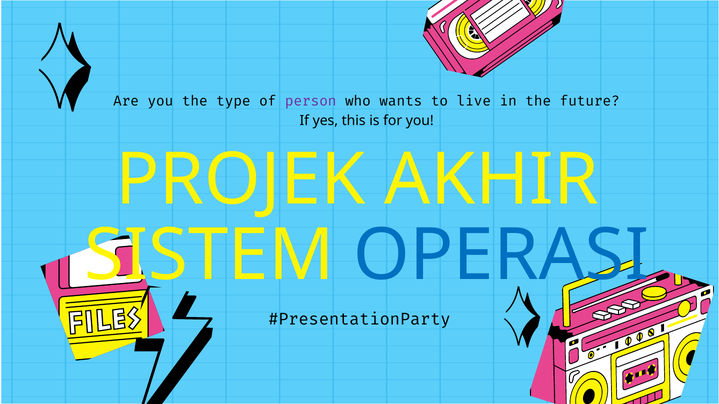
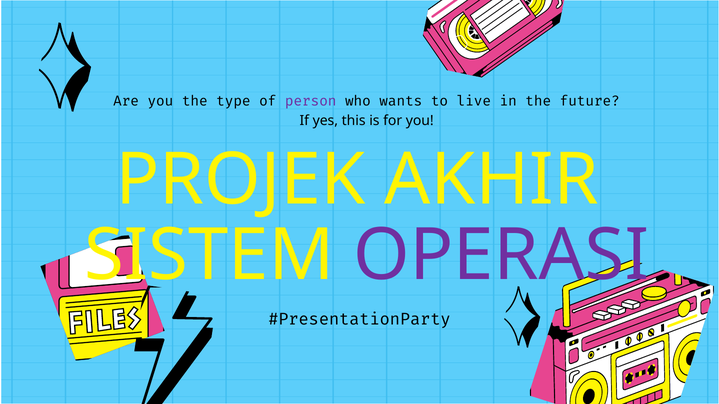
OPERASI colour: blue -> purple (501, 256)
